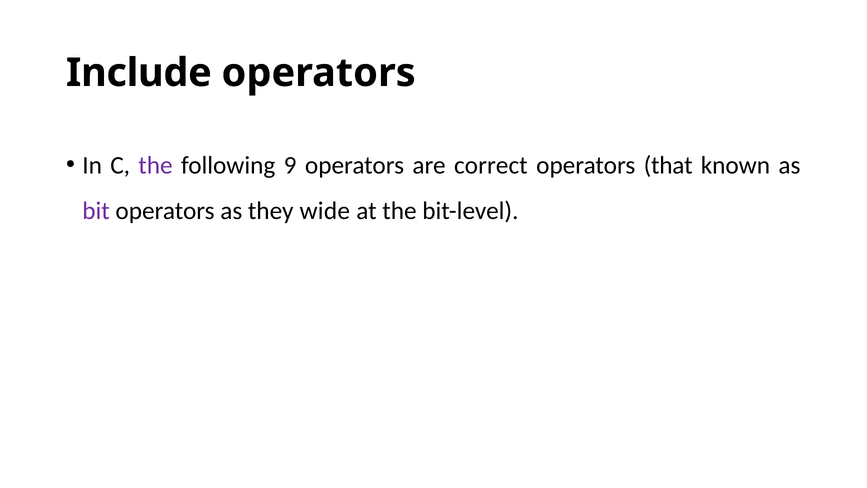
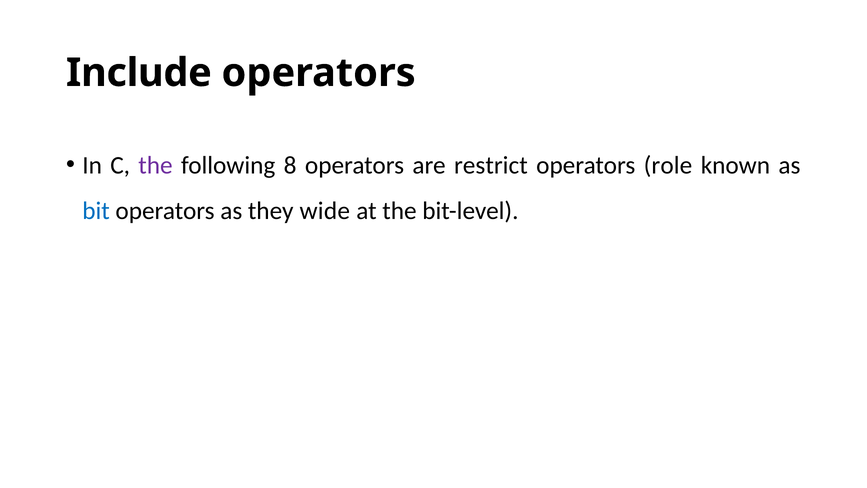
9: 9 -> 8 (290, 165)
correct: correct -> restrict (491, 165)
that: that -> role (668, 165)
bit colour: purple -> blue (96, 211)
